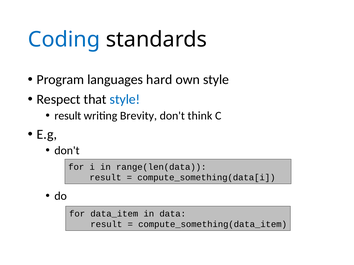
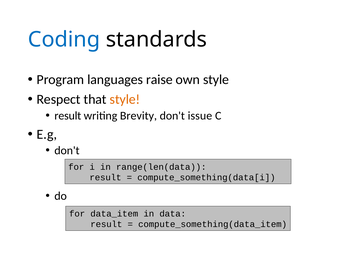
hard: hard -> raise (159, 80)
style colour: blue -> orange (125, 100)
think: think -> issue (200, 116)
